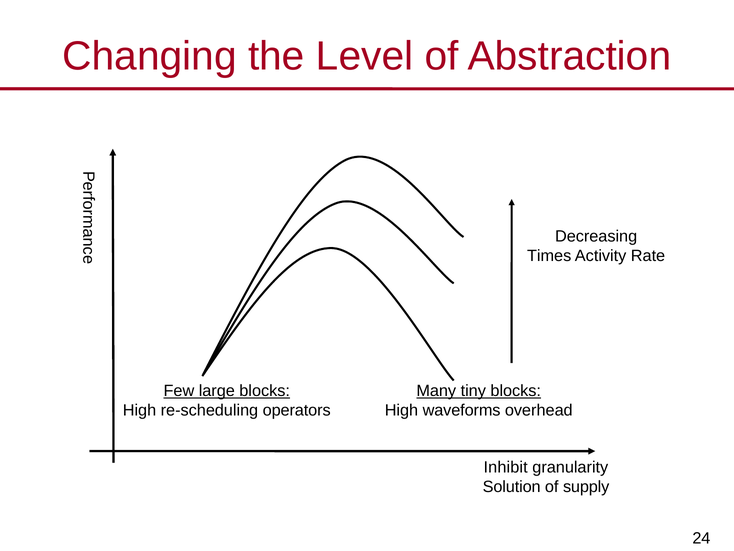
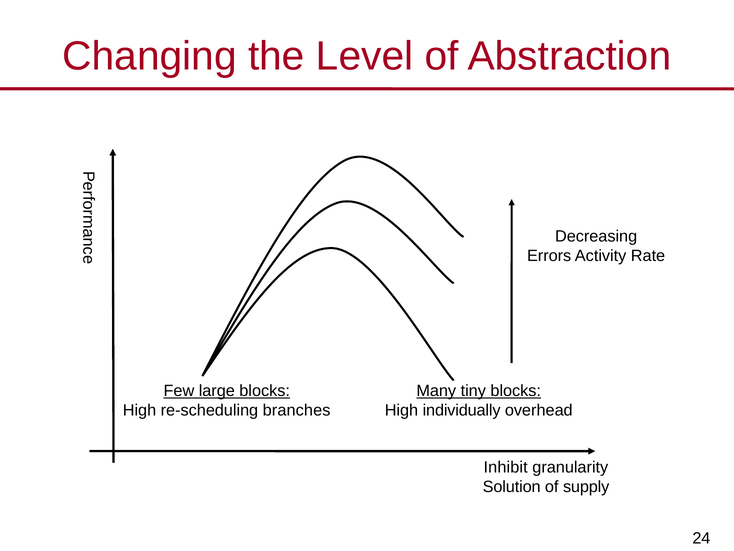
Times: Times -> Errors (549, 256)
operators: operators -> branches (297, 410)
waveforms: waveforms -> individually (462, 410)
